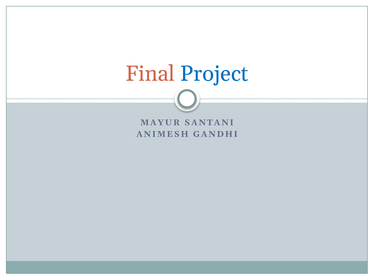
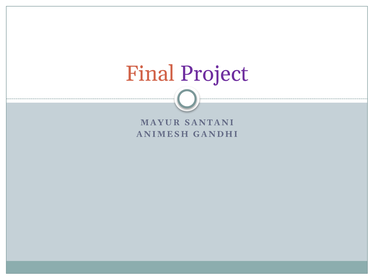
Project colour: blue -> purple (214, 74)
